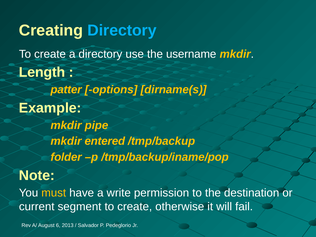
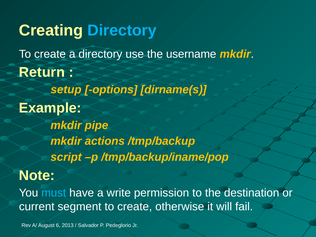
Length: Length -> Return (42, 72)
patter: patter -> setup (66, 90)
entered: entered -> actions (105, 141)
folder: folder -> script (66, 157)
must colour: yellow -> light blue (54, 193)
